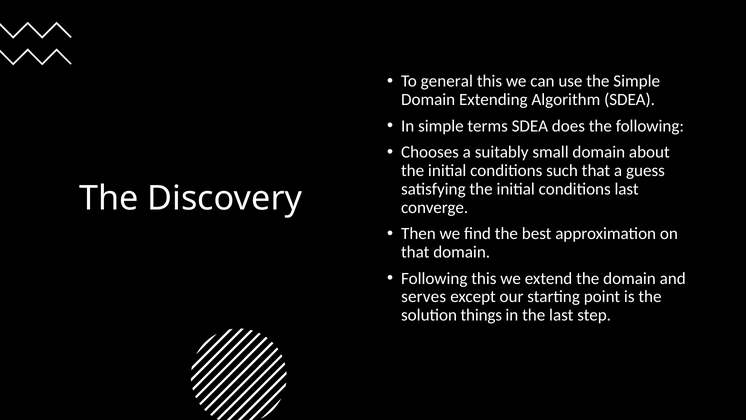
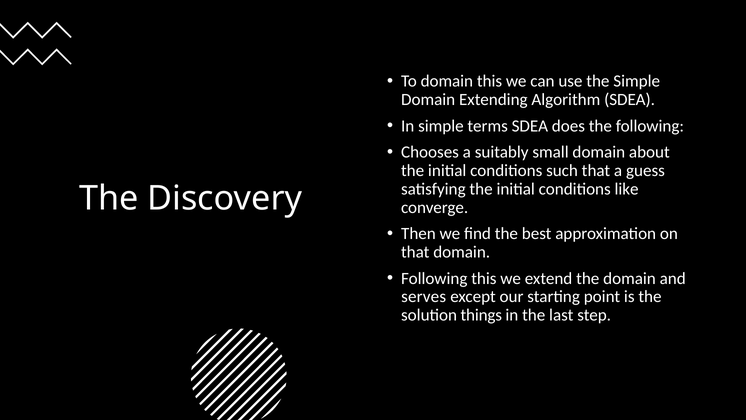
To general: general -> domain (447, 81)
conditions last: last -> like (627, 189)
